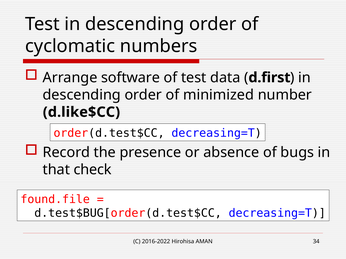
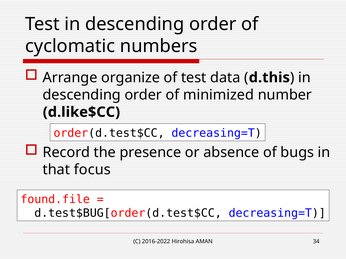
software: software -> organize (131, 78)
d.first: d.first -> d.this (269, 78)
check: check -> focus (92, 170)
